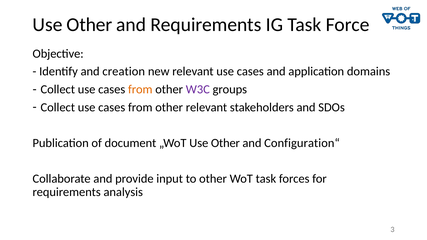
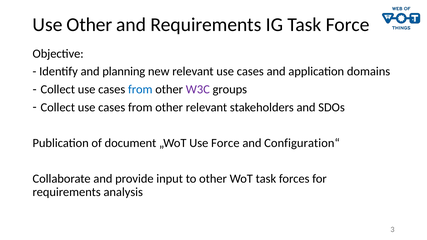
creation: creation -> planning (124, 72)
from colour: orange -> blue (140, 89)
„WoT Use Other: Other -> Force (225, 143)
